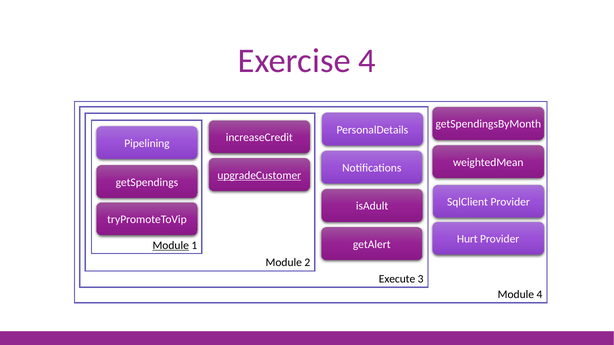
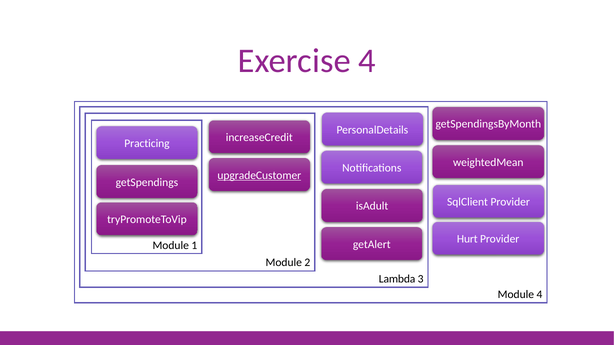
Pipelining: Pipelining -> Practicing (147, 144)
Module underline: present -> none (171, 246)
Execute: Execute -> Lambda (397, 279)
